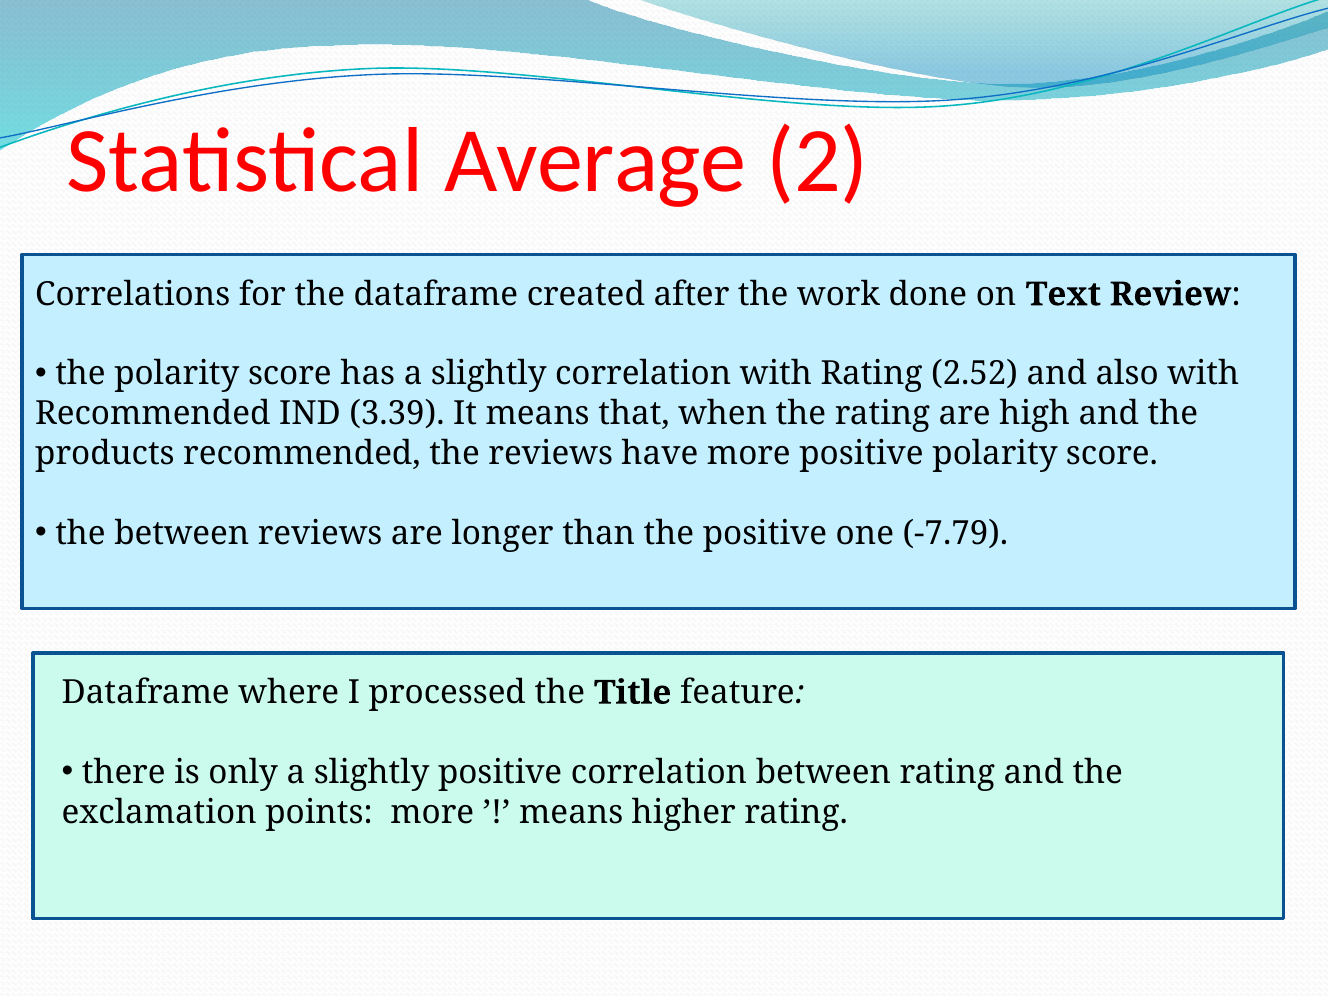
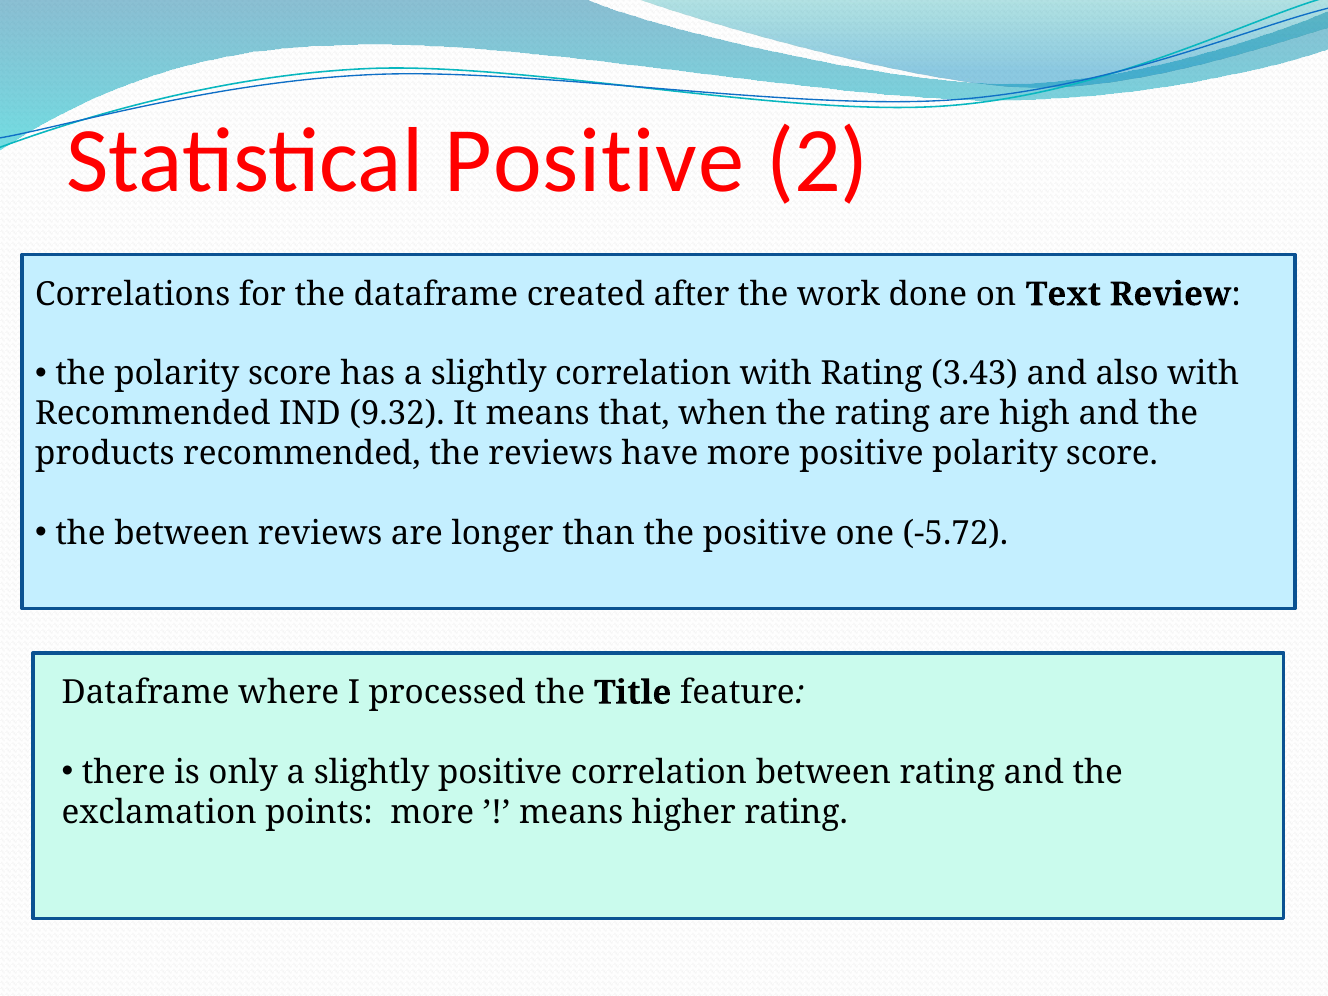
Statistical Average: Average -> Positive (594, 161)
2.52: 2.52 -> 3.43 (975, 374)
3.39: 3.39 -> 9.32 (397, 414)
-7.79: -7.79 -> -5.72 (955, 533)
